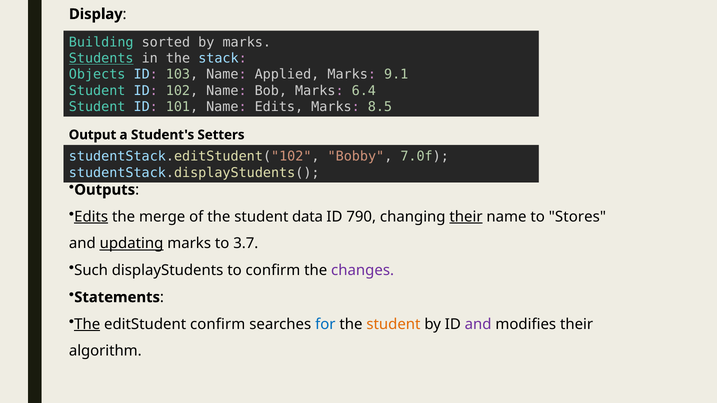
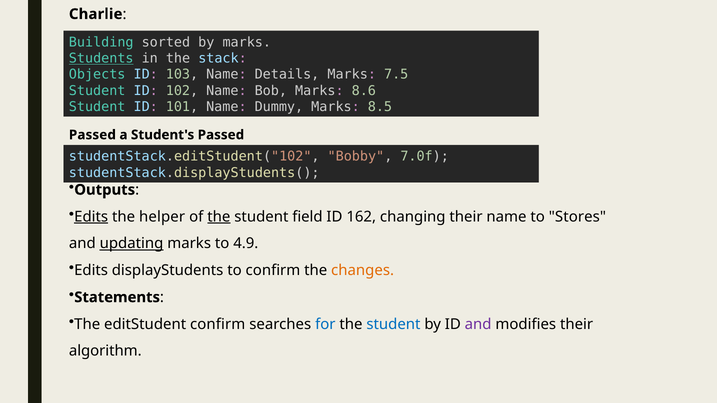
Display: Display -> Charlie (96, 14)
Applied: Applied -> Details (287, 75)
9.1: 9.1 -> 7.5 (396, 75)
6.4: 6.4 -> 8.6 (364, 91)
Name Edits: Edits -> Dummy (279, 107)
Output: Output -> Passed (92, 135)
Student's Setters: Setters -> Passed (221, 135)
merge: merge -> helper (162, 217)
the underline: none -> present (219, 217)
data: data -> field (307, 217)
790: 790 -> 162 (361, 217)
their underline: present -> none (466, 217)
3.7: 3.7 -> 4.9 (246, 244)
Such: Such -> Edits (91, 271)
changes colour: purple -> orange (363, 271)
The underline: present -> none (87, 324)
student colour: orange -> blue (393, 324)
